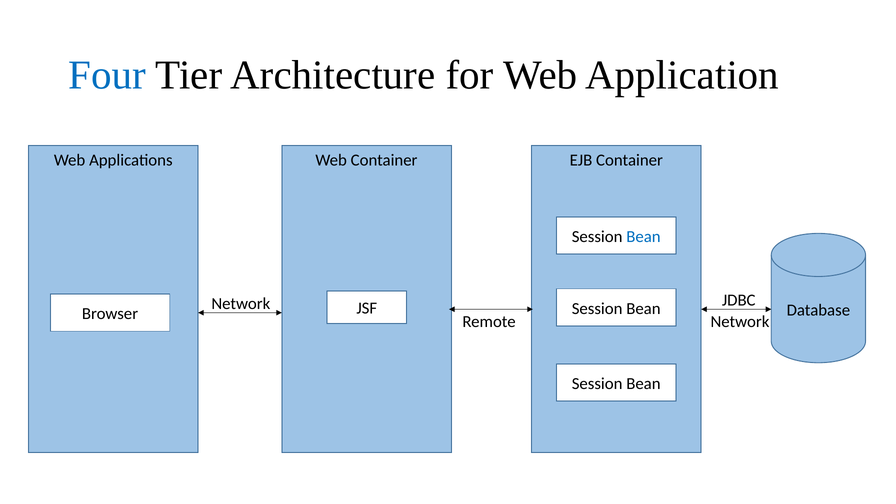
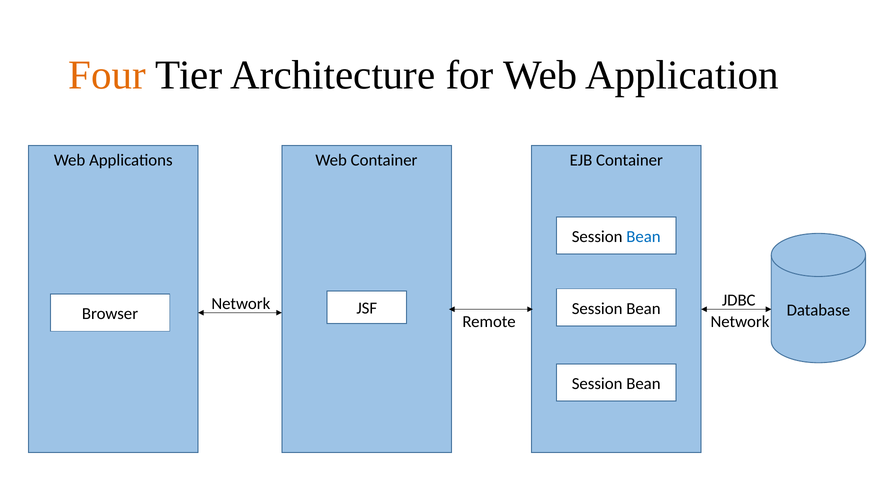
Four colour: blue -> orange (107, 75)
